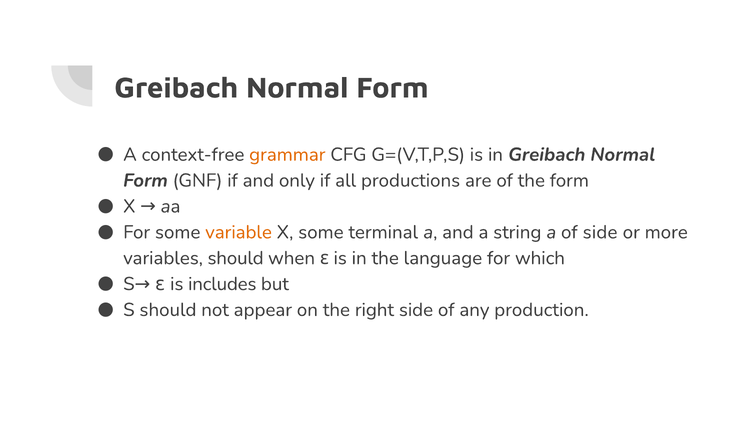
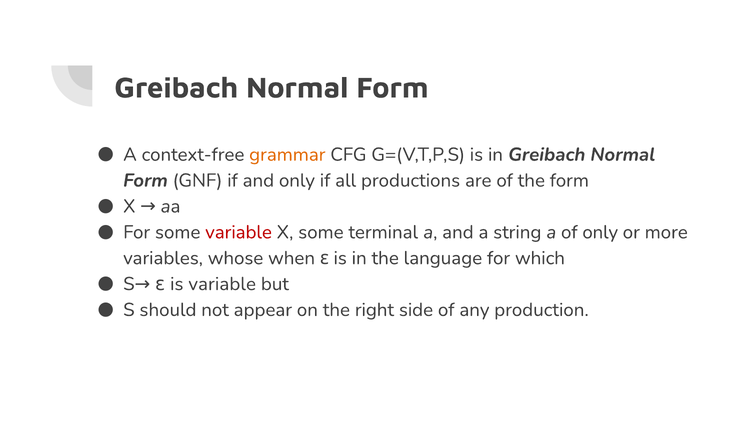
variable colour: orange -> red (239, 232)
of side: side -> only (600, 232)
variables should: should -> whose (236, 258)
is includes: includes -> variable (222, 284)
